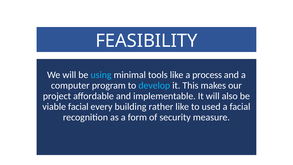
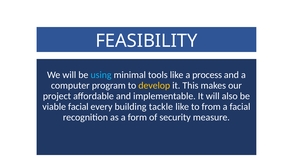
develop colour: light blue -> yellow (154, 85)
rather: rather -> tackle (161, 107)
used: used -> from (211, 107)
